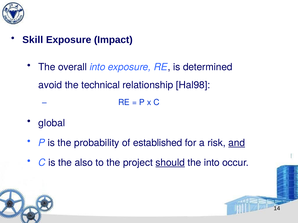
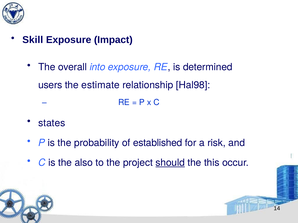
avoid: avoid -> users (50, 85)
technical: technical -> estimate (101, 85)
global: global -> states (52, 123)
and underline: present -> none (237, 143)
the into: into -> this (212, 163)
